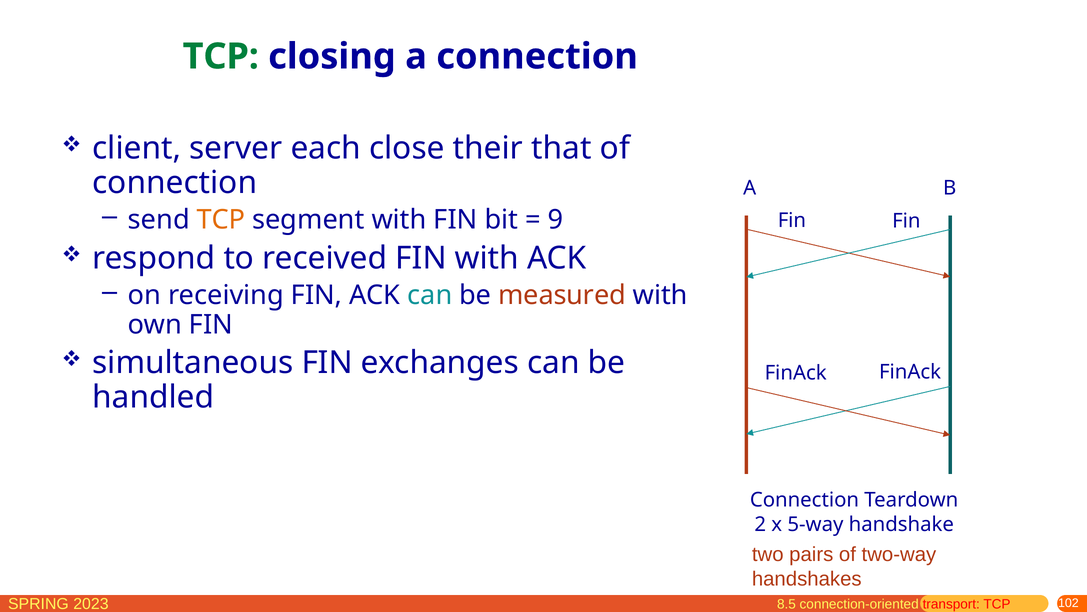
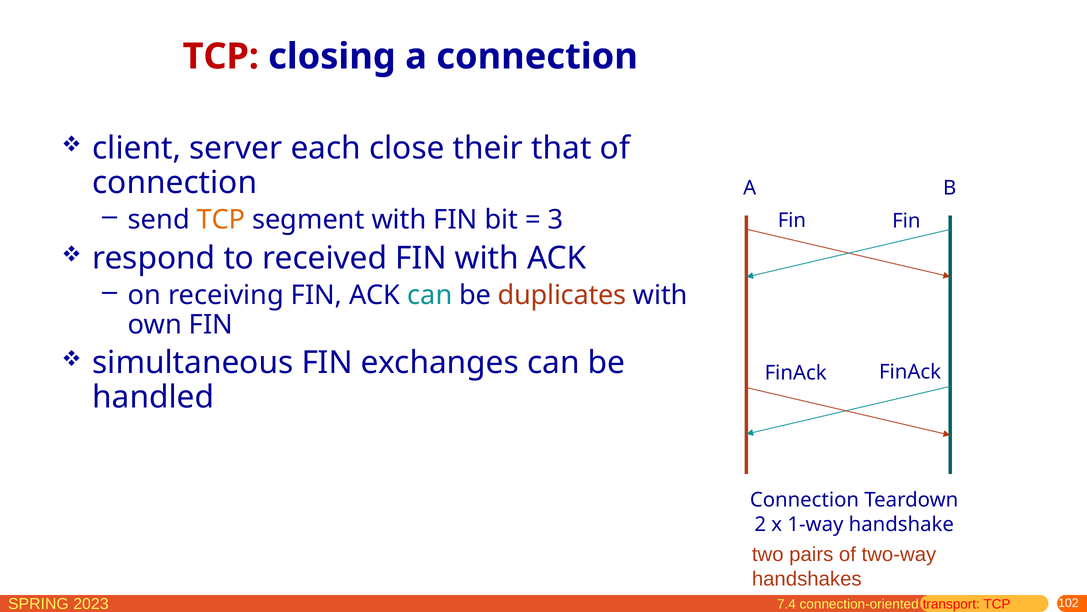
TCP colour: green -> red (221, 56)
9: 9 -> 3 (555, 220)
measured: measured -> duplicates (562, 295)
5-way: 5-way -> 1-way (815, 524)
8.5: 8.5 -> 7.4 (786, 604)
